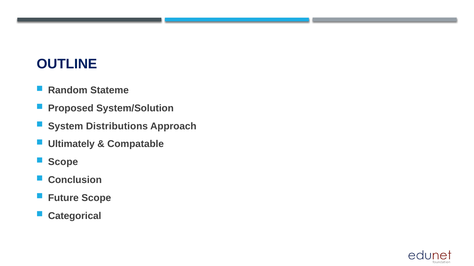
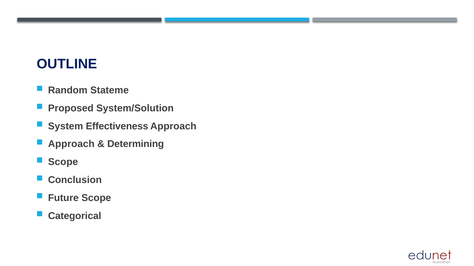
Distributions: Distributions -> Effectiveness (117, 126)
Ultimately: Ultimately -> Approach (71, 144)
Compatable: Compatable -> Determining (136, 144)
